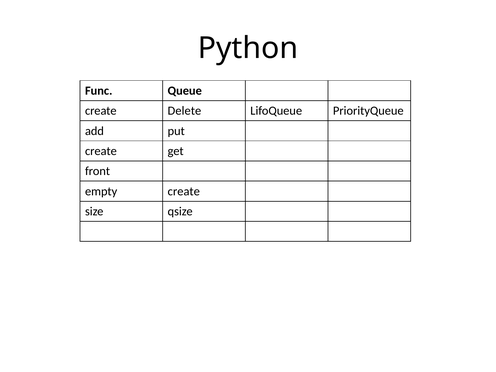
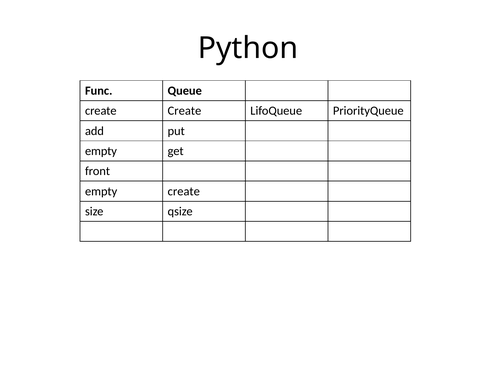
create Delete: Delete -> Create (184, 111)
create: create -> empty (101, 151)
